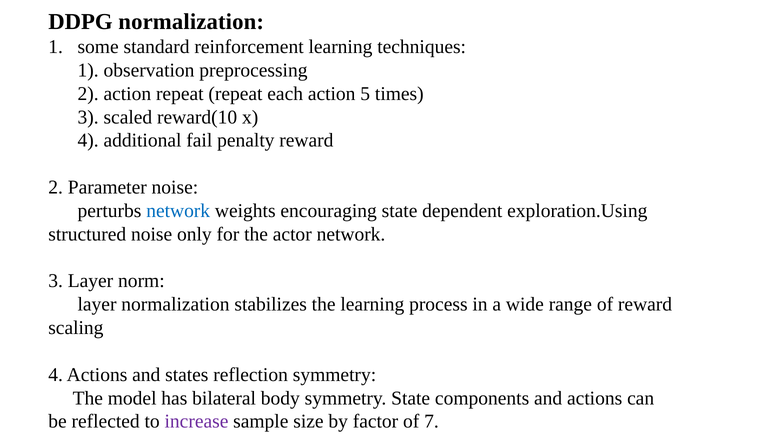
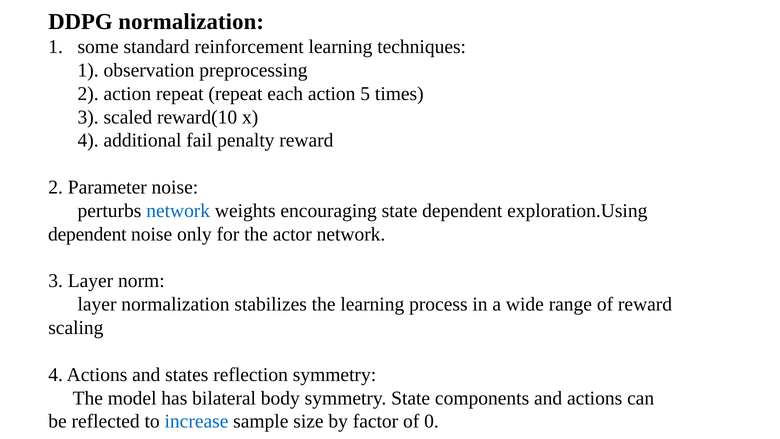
structured: structured -> dependent (87, 234)
increase colour: purple -> blue (196, 421)
7: 7 -> 0 (432, 421)
